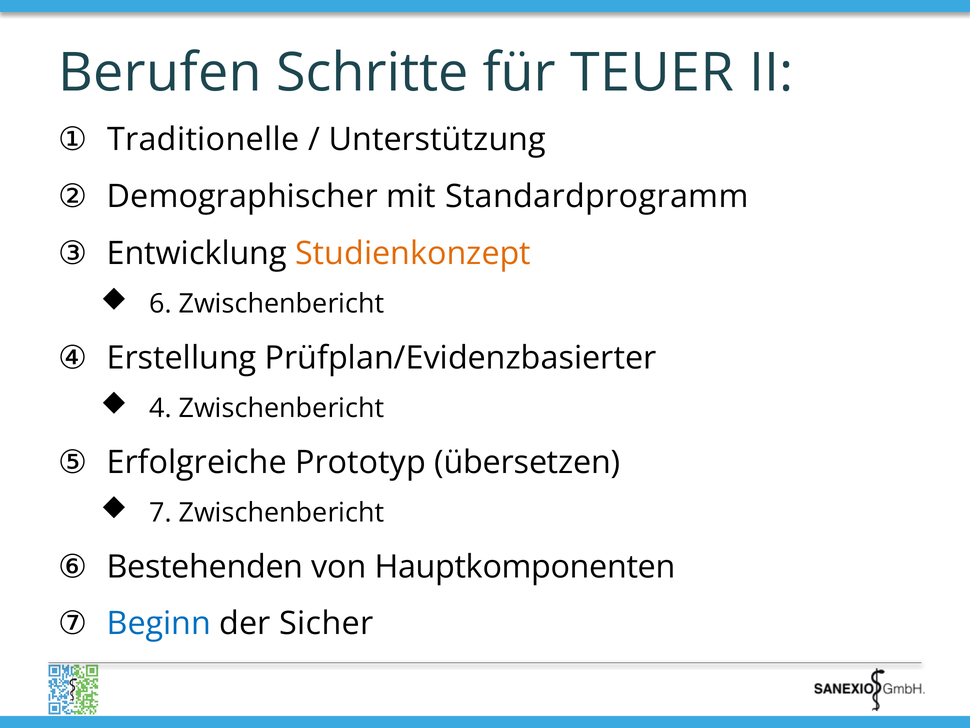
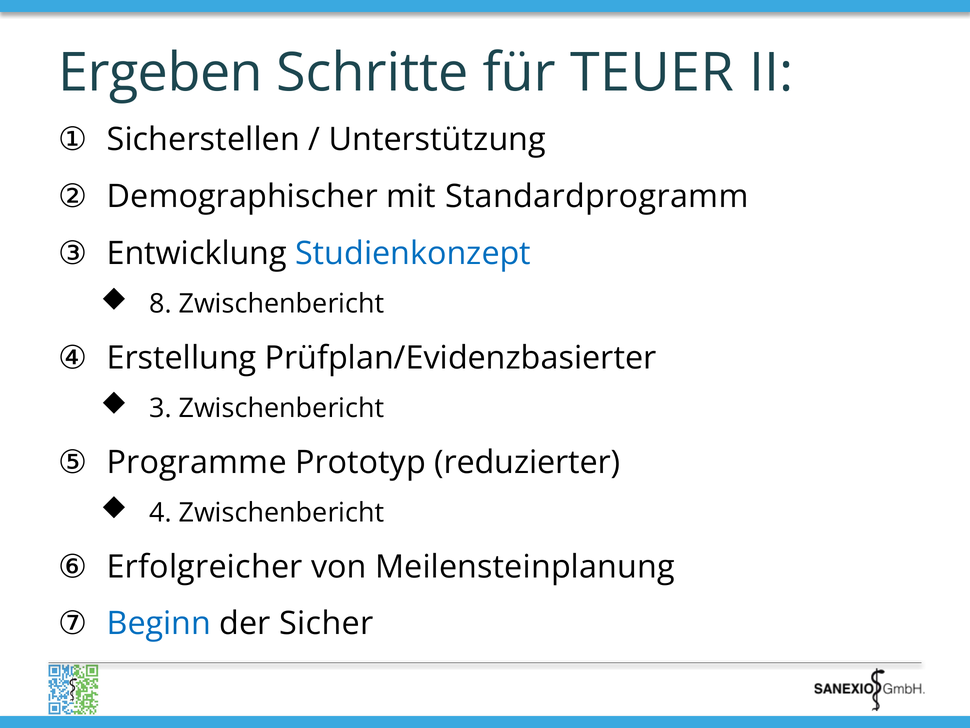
Berufen: Berufen -> Ergeben (161, 73)
Traditionelle: Traditionelle -> Sicherstellen (203, 140)
Studienkonzept colour: orange -> blue (413, 253)
6: 6 -> 8 (160, 304)
4: 4 -> 3 (160, 408)
Erfolgreiche: Erfolgreiche -> Programme (197, 462)
übersetzen: übersetzen -> reduzierter (527, 462)
7: 7 -> 4 (160, 512)
Bestehenden: Bestehenden -> Erfolgreicher (205, 566)
Hauptkomponenten: Hauptkomponenten -> Meilensteinplanung (525, 566)
